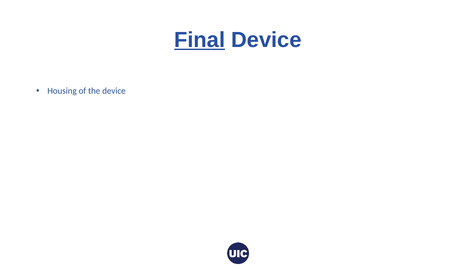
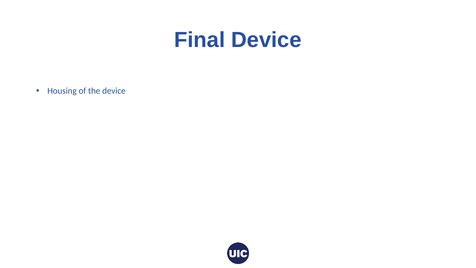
Final underline: present -> none (200, 40)
